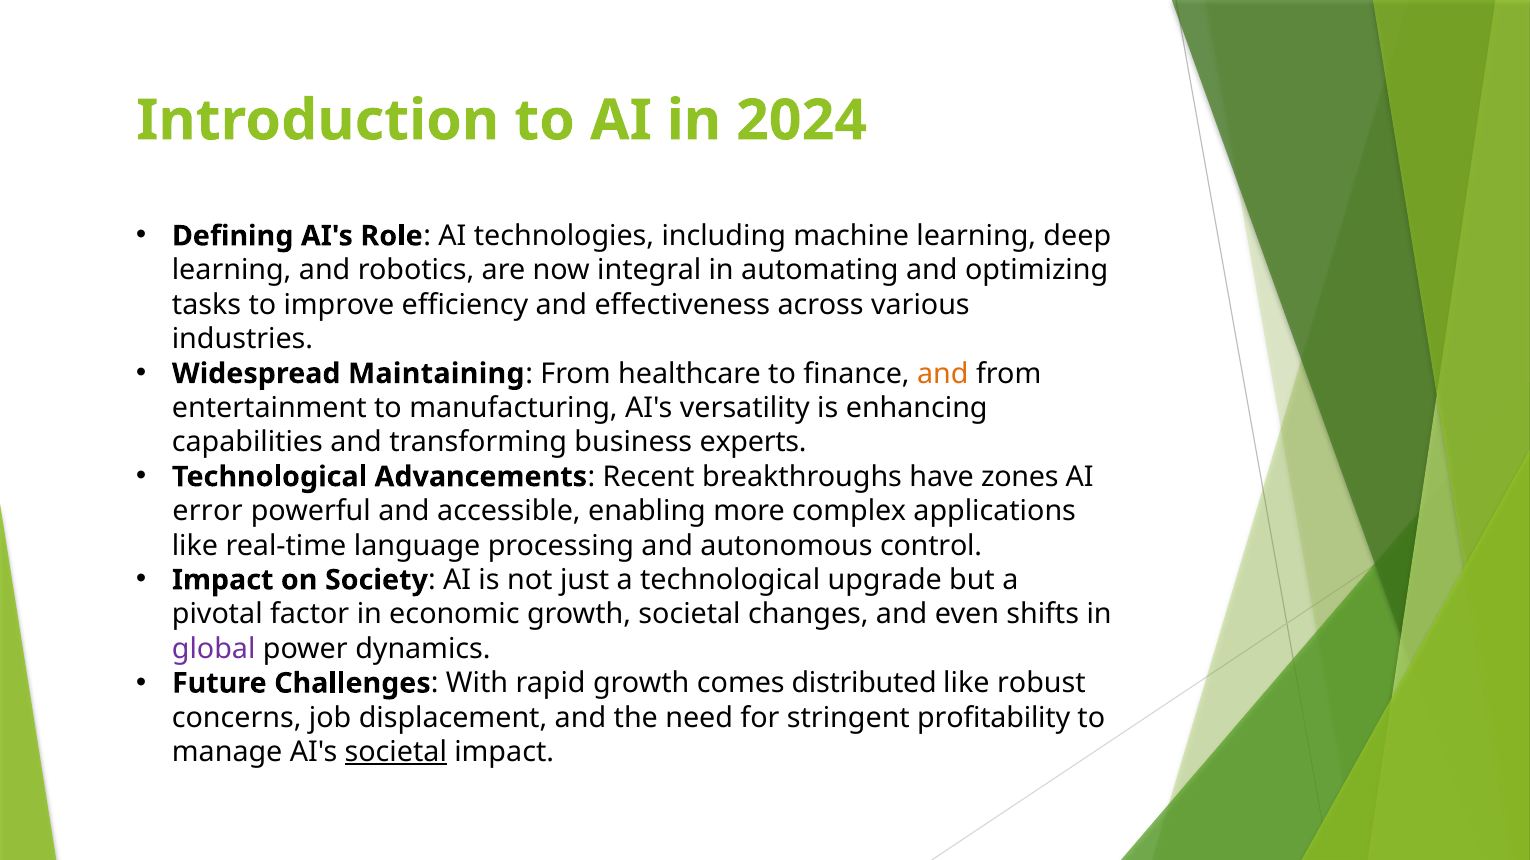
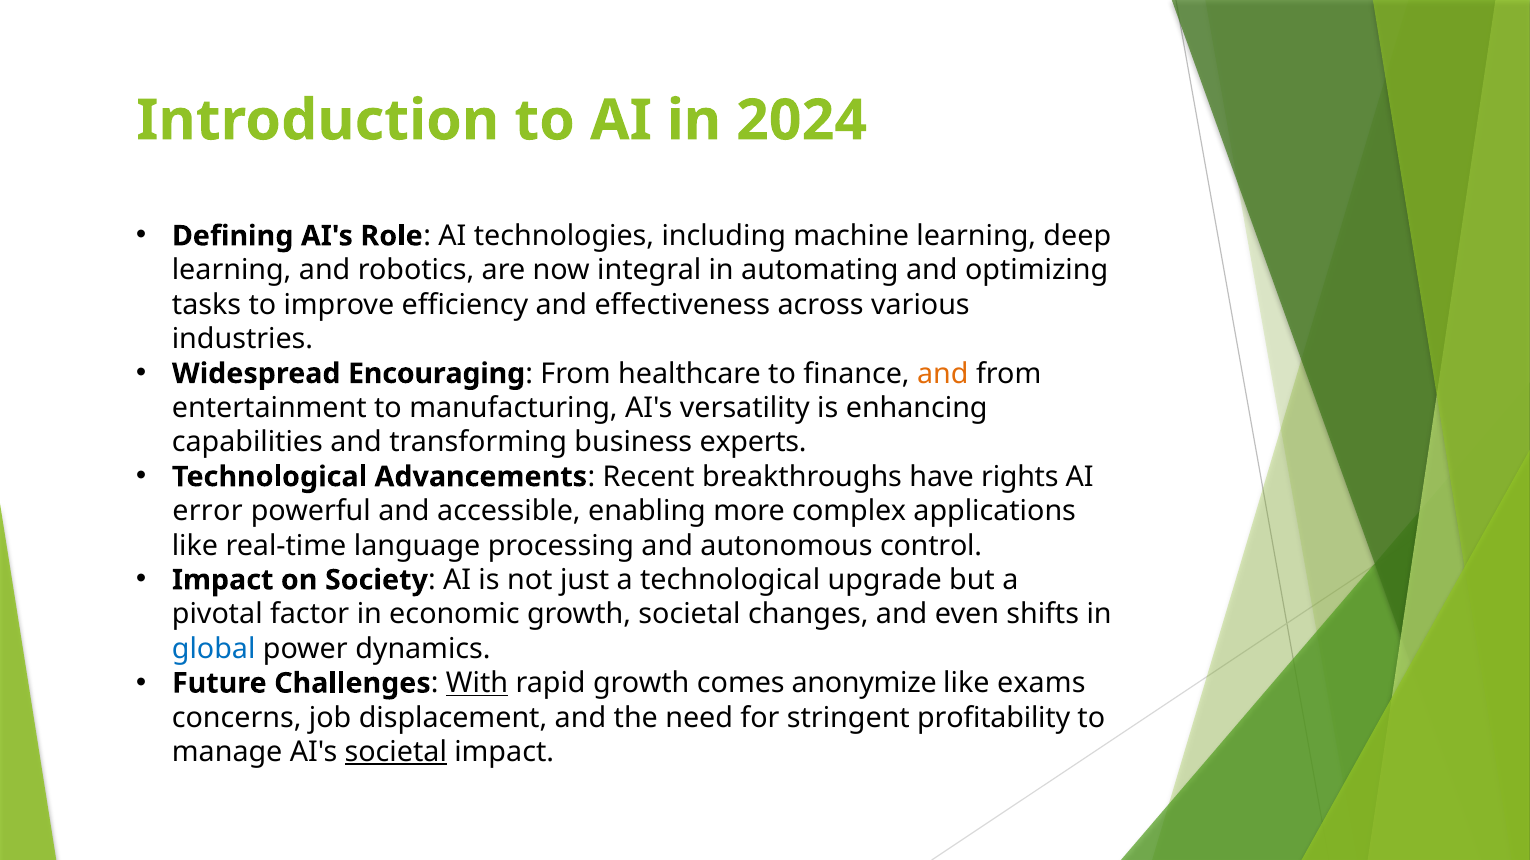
Maintaining: Maintaining -> Encouraging (437, 374)
zones: zones -> rights (1020, 477)
global colour: purple -> blue (214, 649)
With underline: none -> present (477, 684)
distributed: distributed -> anonymize (864, 684)
robust: robust -> exams (1041, 684)
